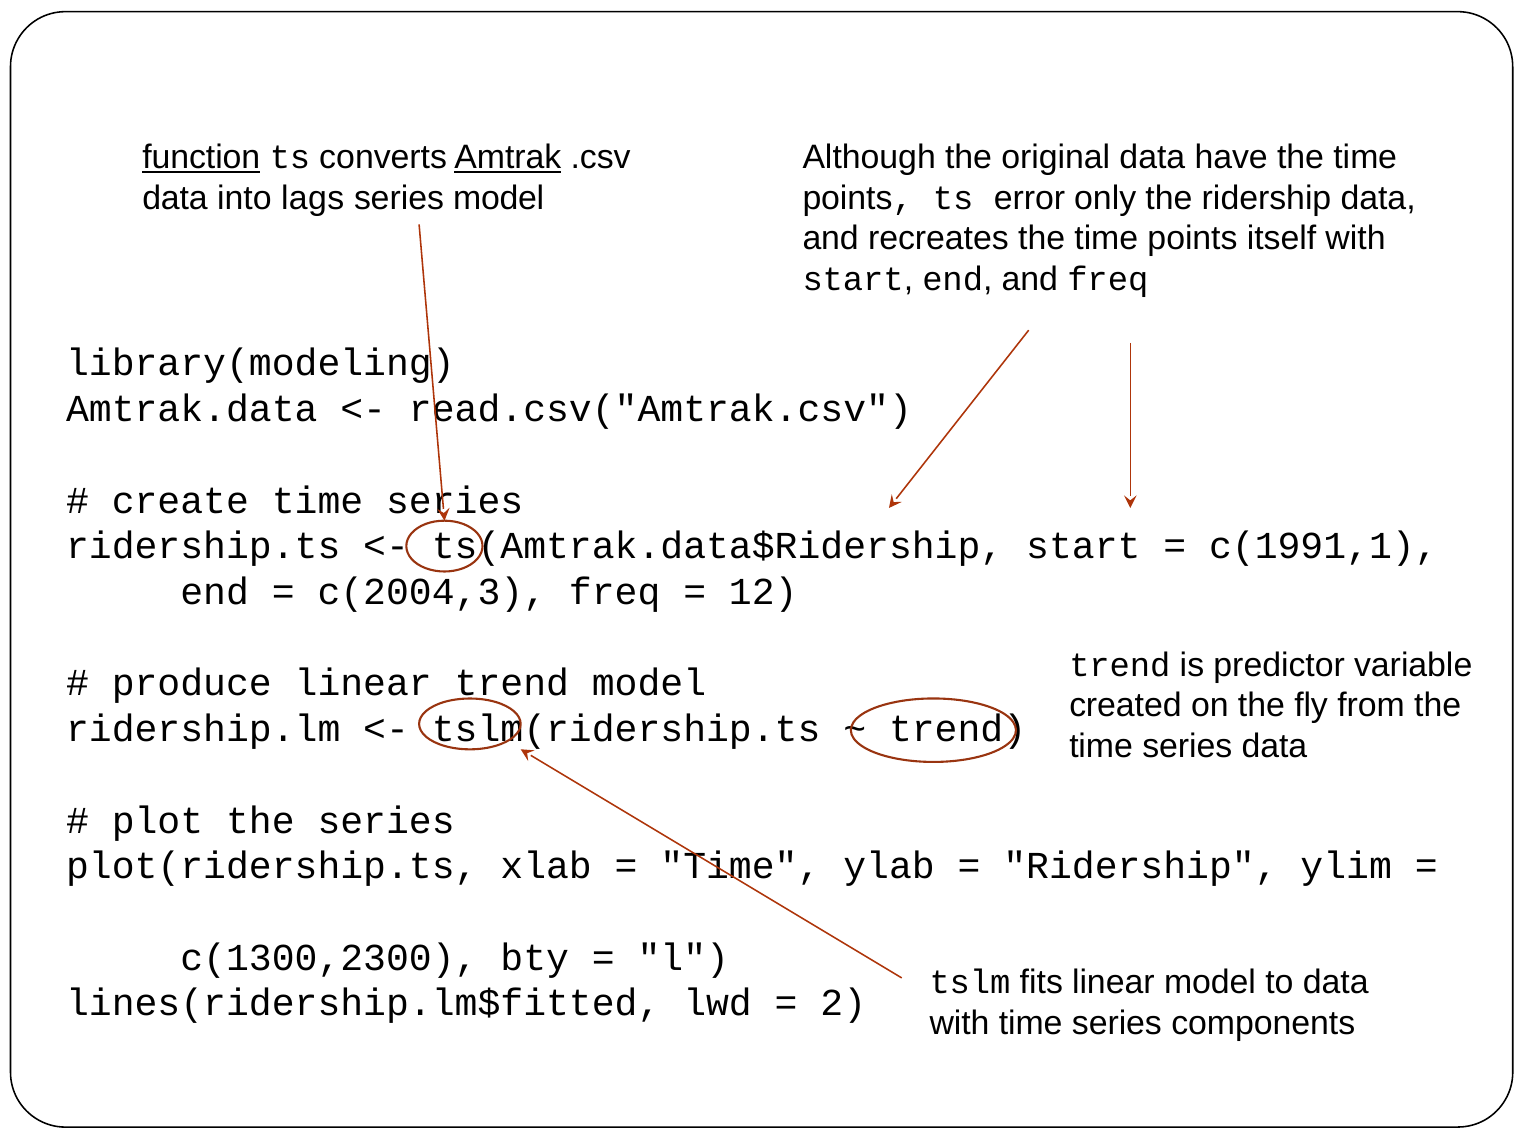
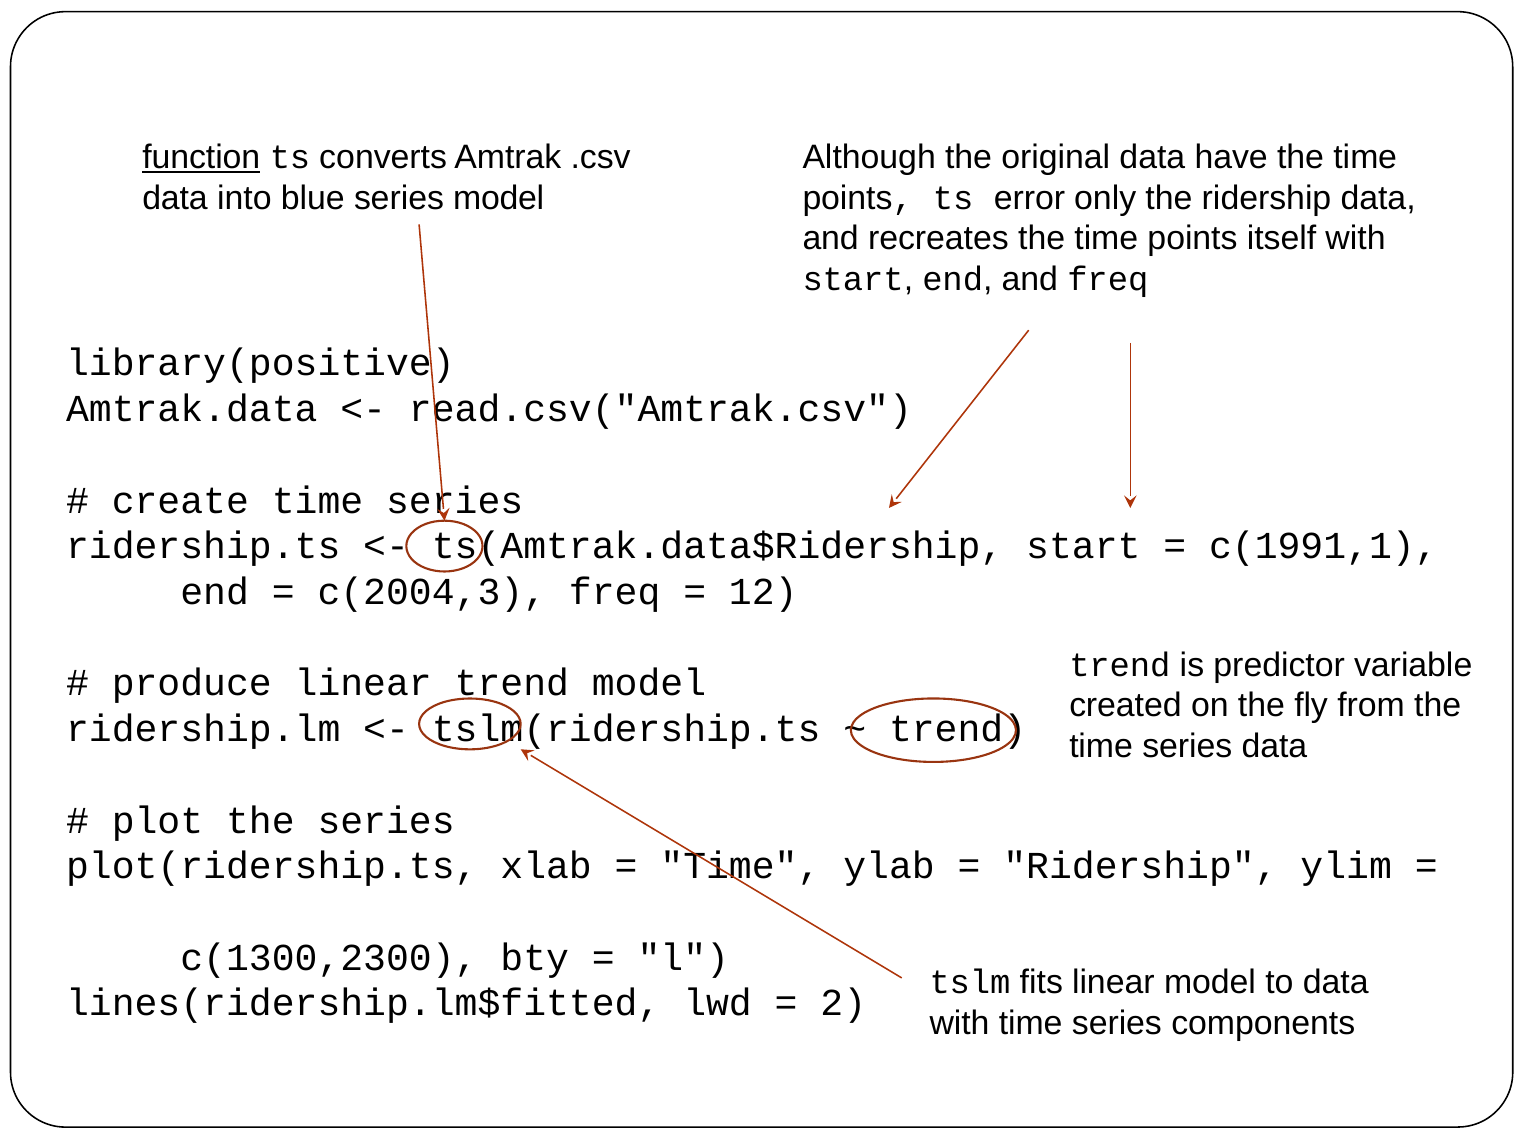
Amtrak underline: present -> none (508, 157)
lags: lags -> blue (313, 198)
library(modeling: library(modeling -> library(positive (260, 363)
